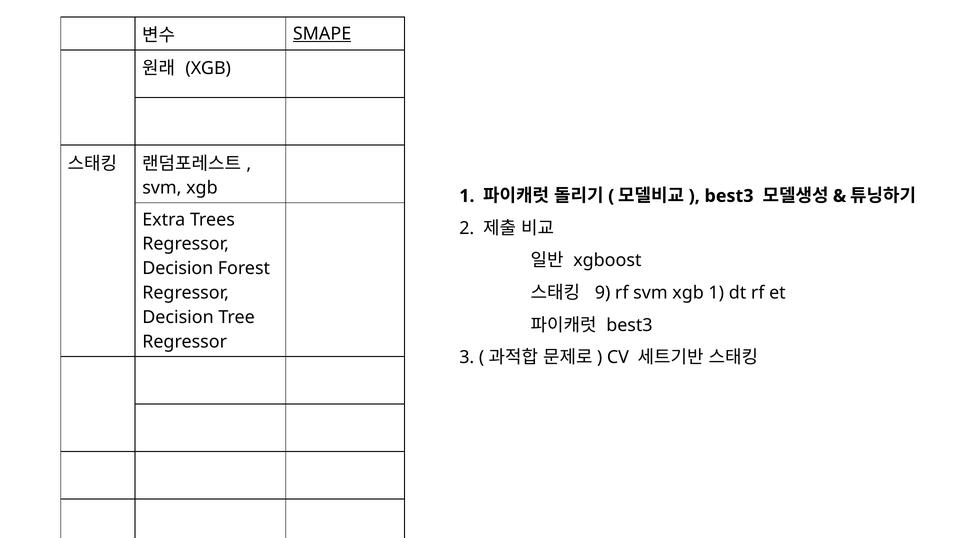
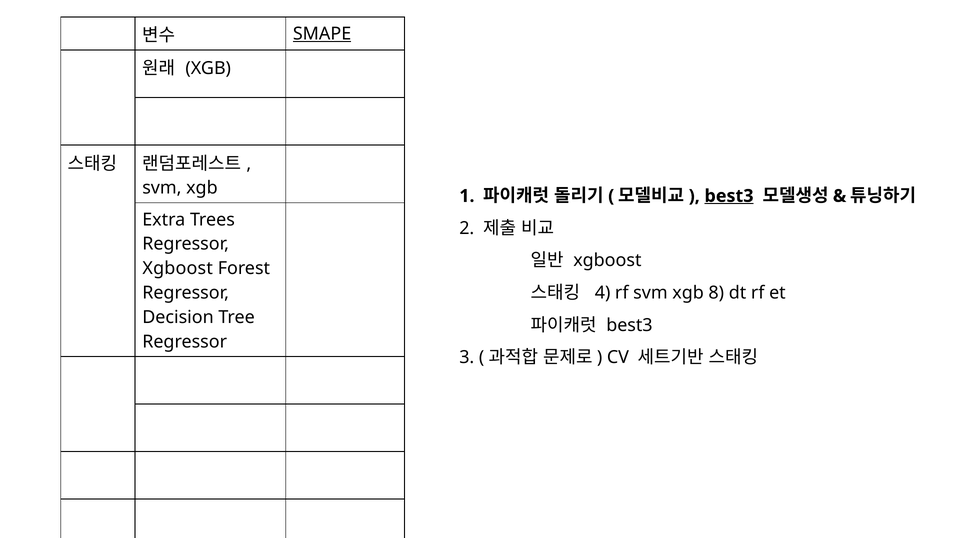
best3 underline: none -> present (729, 196)
Decision: Decision -> Xgboost (178, 268)
9: 9 -> 4 (603, 293)
xgb 1: 1 -> 8 (716, 293)
